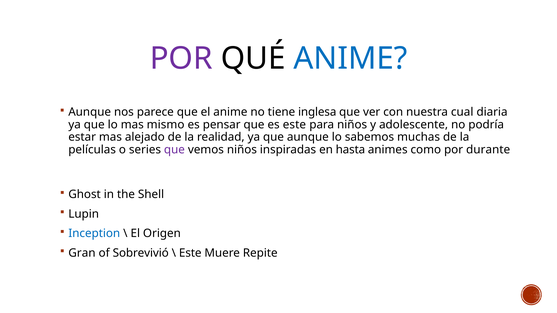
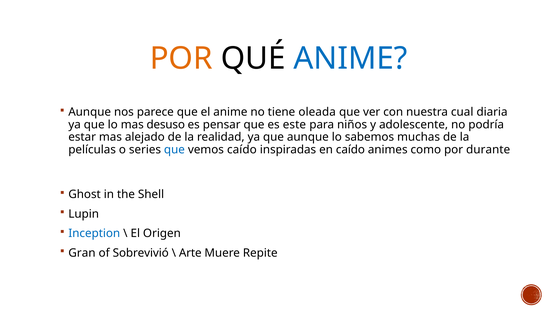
POR colour: purple -> orange (181, 59)
inglesa: inglesa -> oleada (317, 112)
mismo: mismo -> desuso (166, 125)
que colour: purple -> blue (174, 150)
vemos niños: niños -> caído (242, 150)
en hasta: hasta -> caído (350, 150)
Este: Este -> Arte (190, 253)
